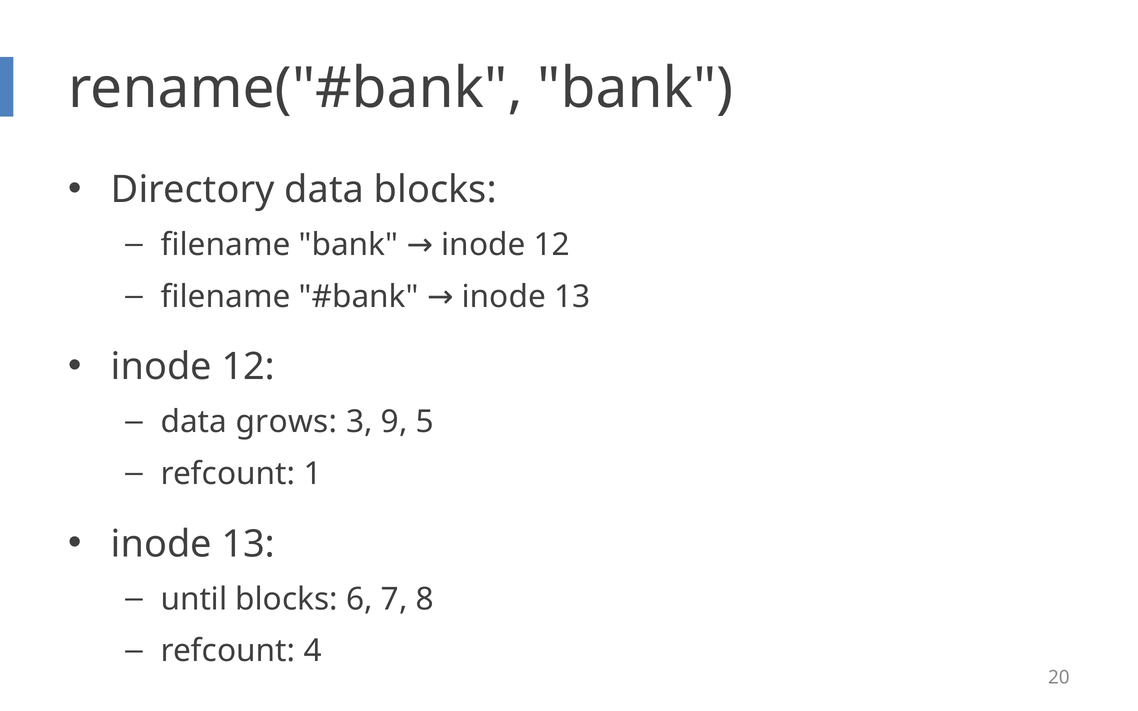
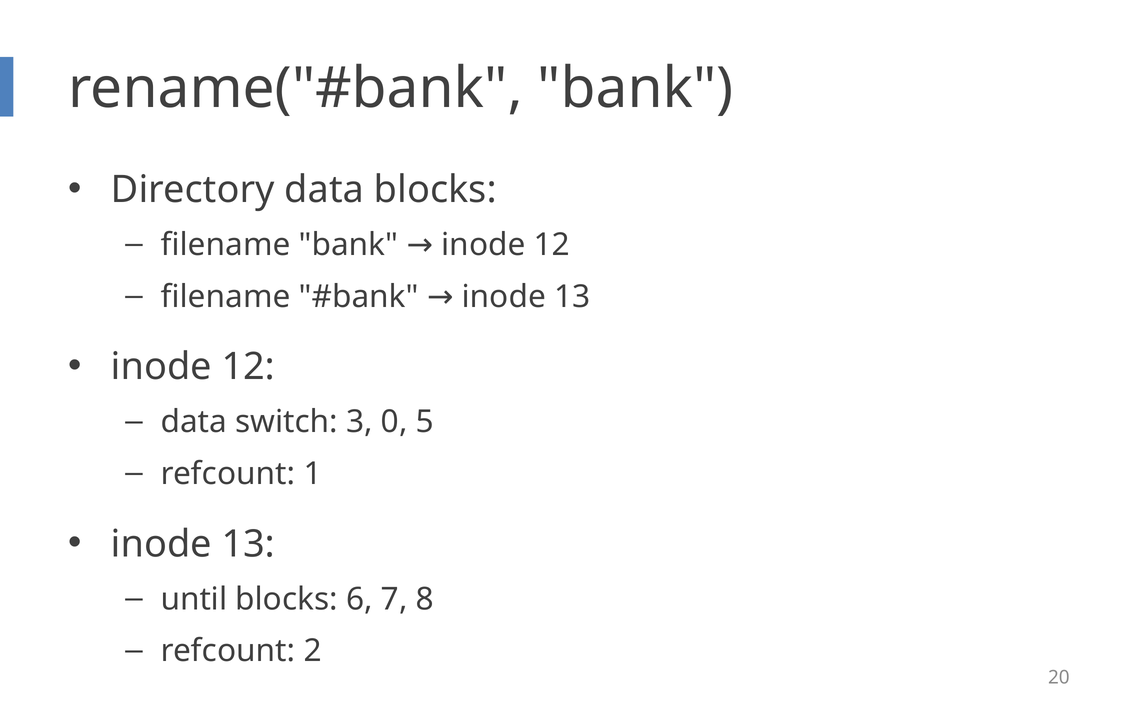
grows: grows -> switch (287, 422)
9: 9 -> 0 (394, 422)
4: 4 -> 2 (313, 651)
